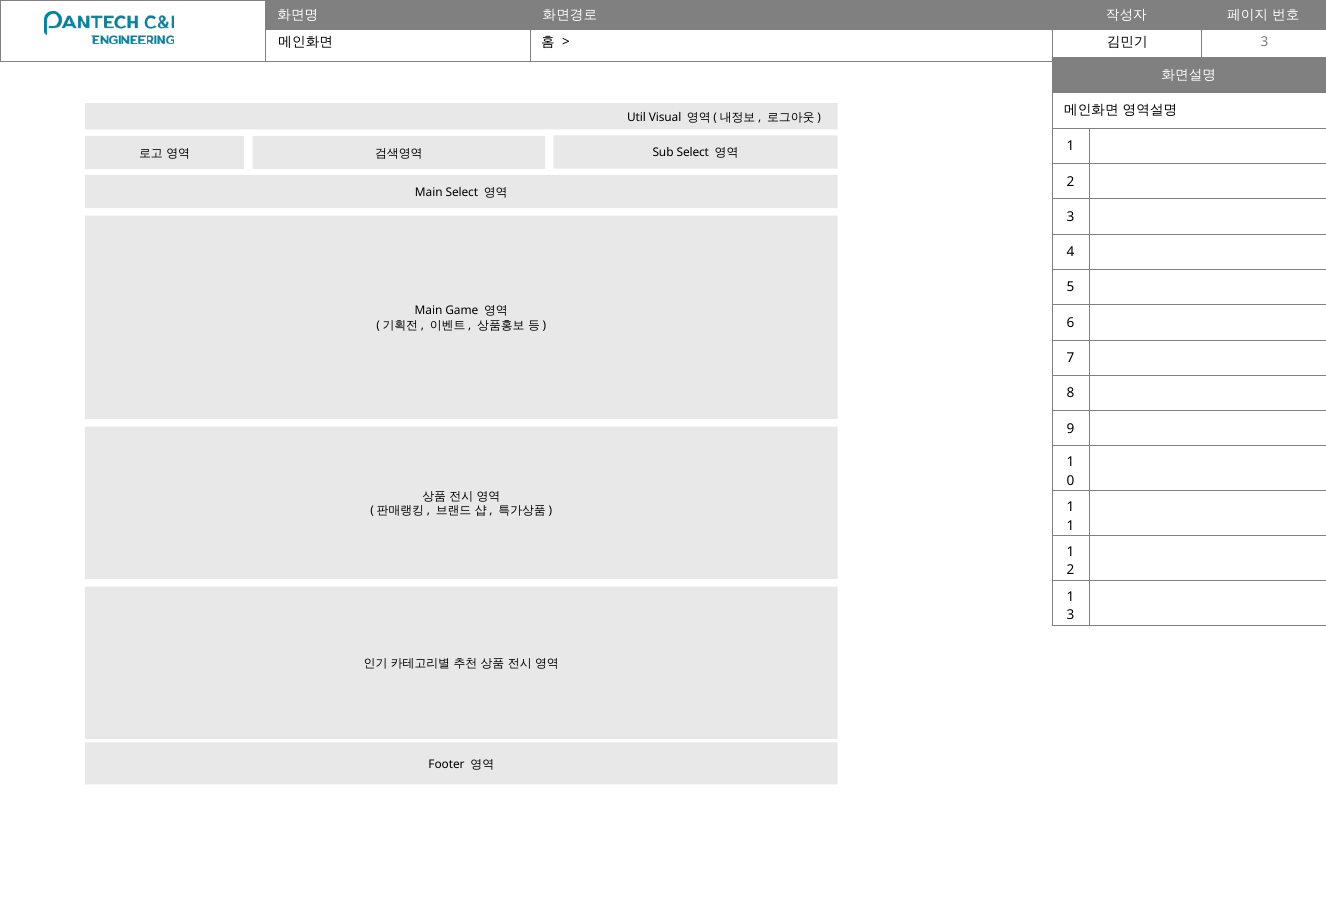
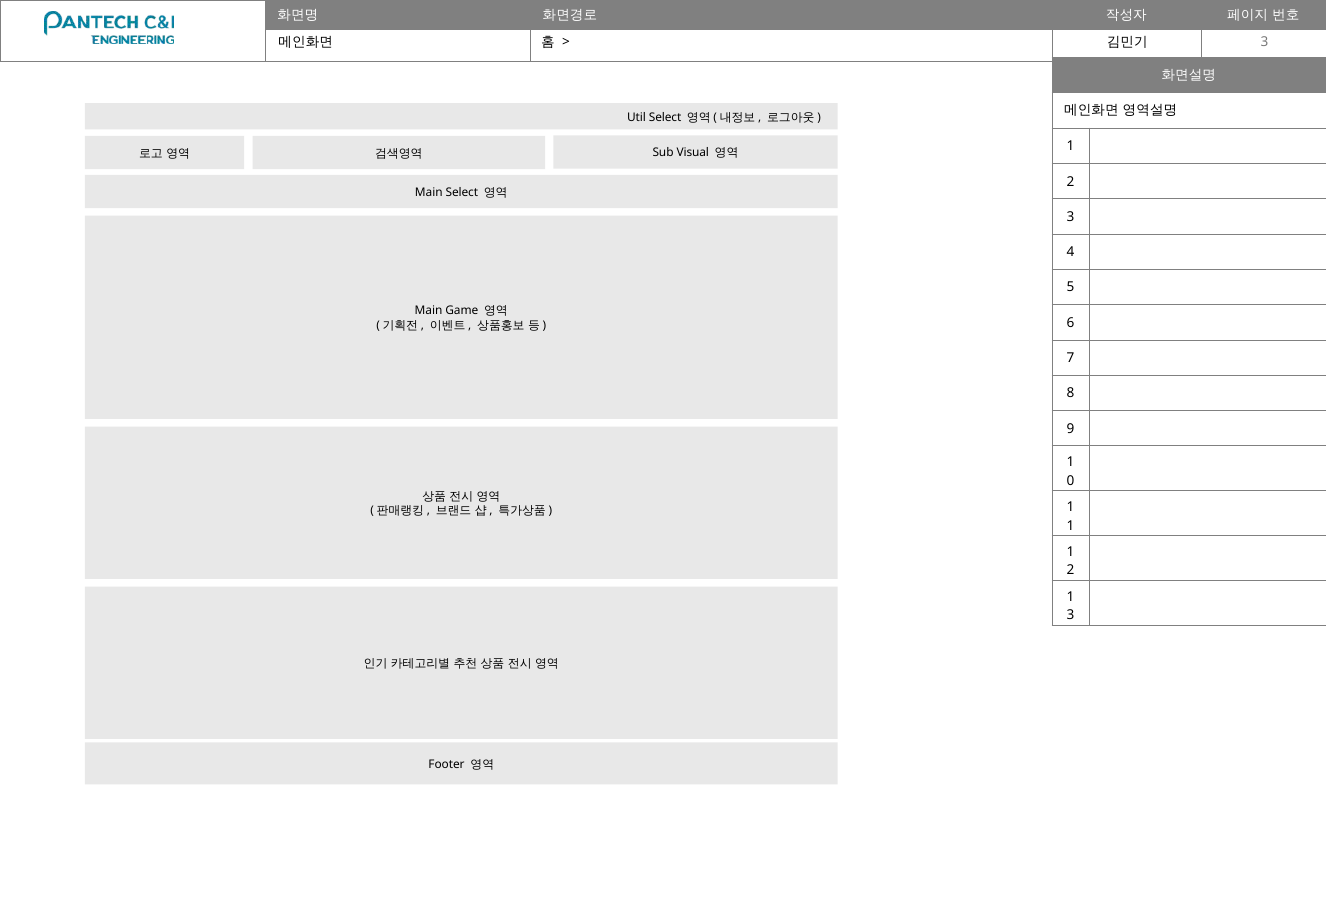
Util Visual: Visual -> Select (665, 117)
Sub Select: Select -> Visual (693, 153)
